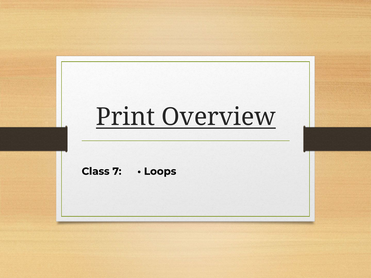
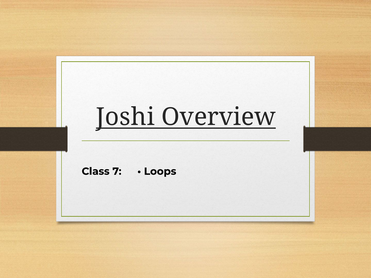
Print: Print -> Joshi (125, 117)
